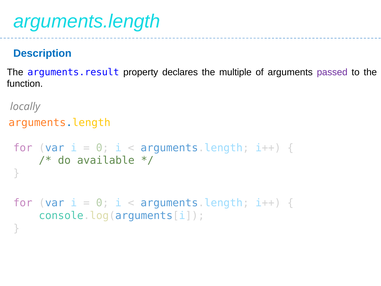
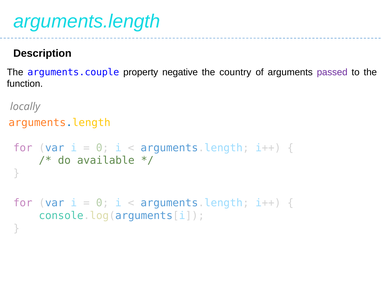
Description colour: blue -> black (42, 53)
arguments.result: arguments.result -> arguments.couple (73, 72)
declares: declares -> negative (180, 72)
multiple: multiple -> country (235, 72)
